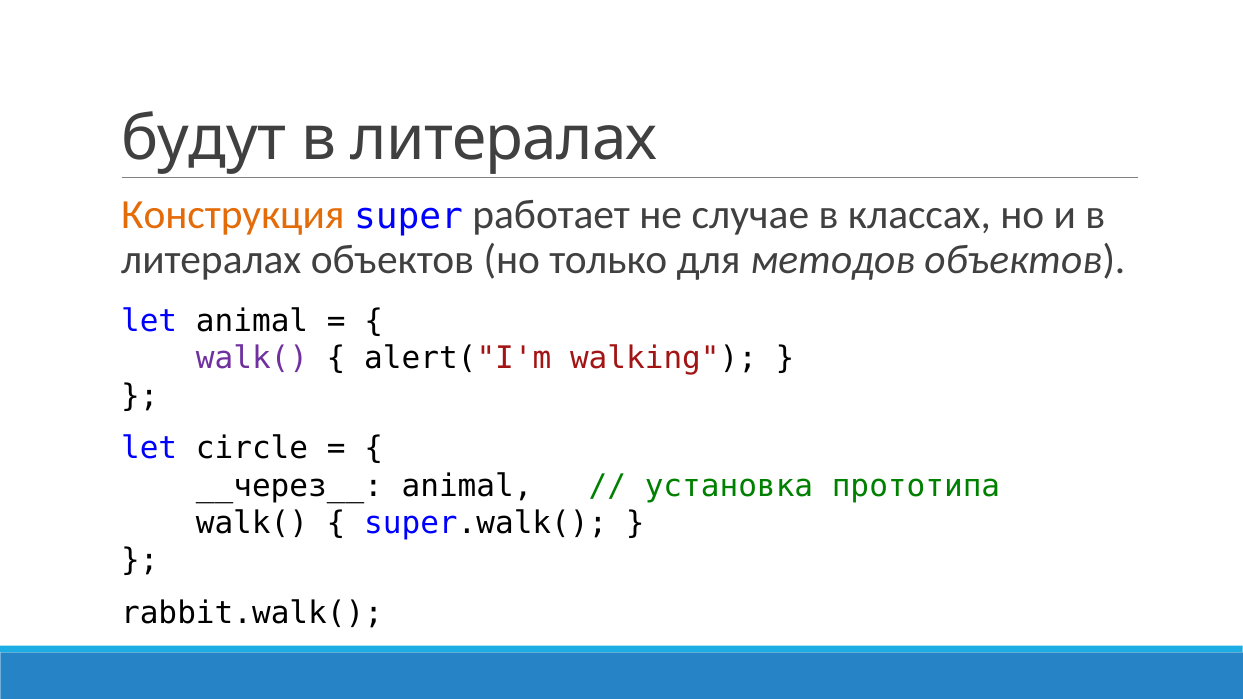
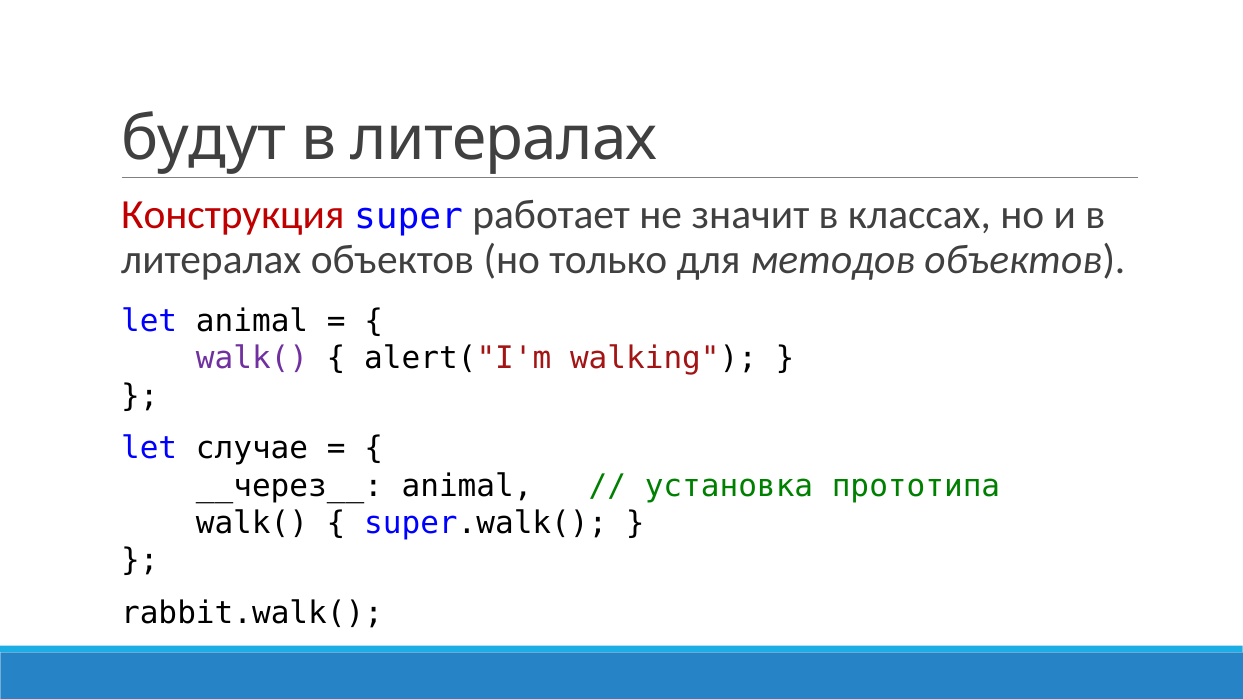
Конструкция colour: orange -> red (233, 215)
случае: случае -> значит (750, 215)
circle: circle -> случае (252, 449)
